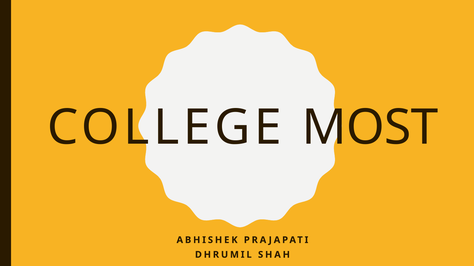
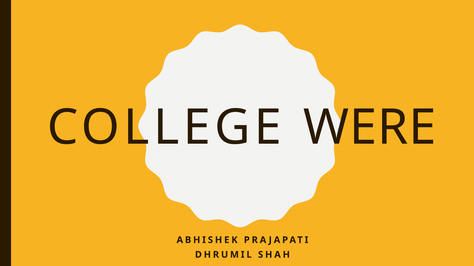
MOST: MOST -> WERE (370, 128)
